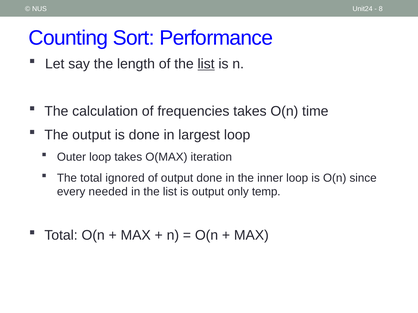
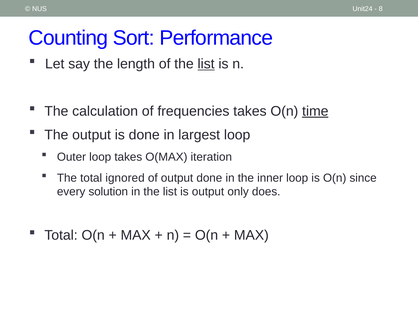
time underline: none -> present (315, 111)
needed: needed -> solution (108, 192)
temp: temp -> does (266, 192)
